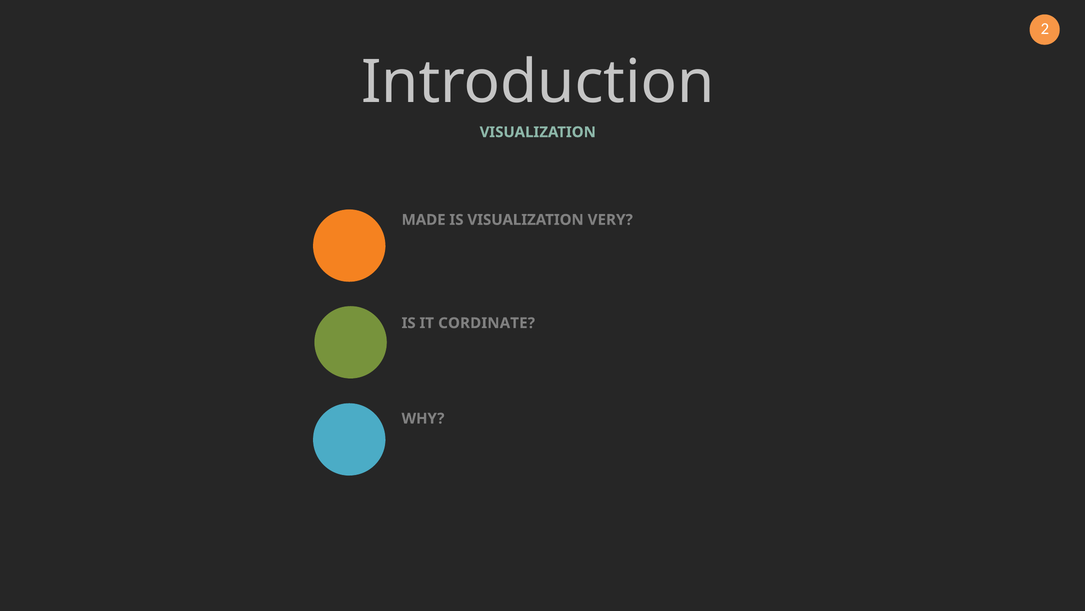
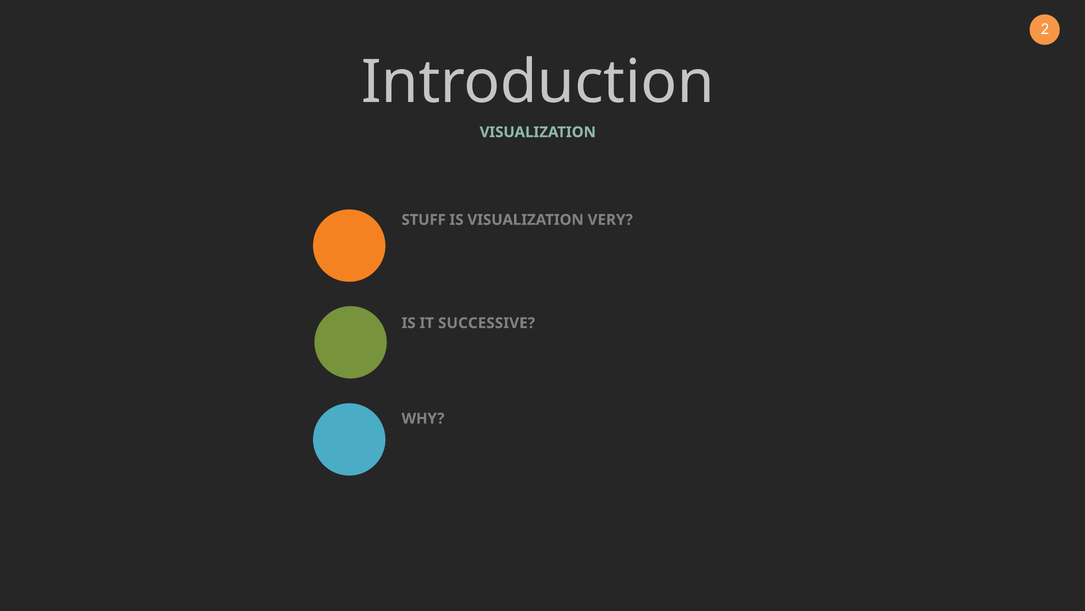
MADE: MADE -> STUFF (424, 220)
CORDINATE: CORDINATE -> SUCCESSIVE (487, 323)
